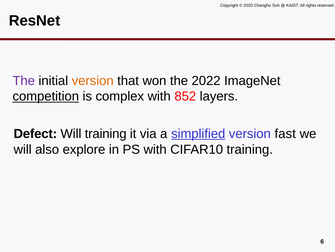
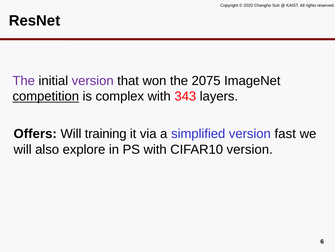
version colour: orange -> purple (93, 80)
2022: 2022 -> 2075 (206, 80)
852: 852 -> 343 (185, 96)
Defect: Defect -> Offers (35, 133)
simplified underline: present -> none (198, 133)
CIFAR10 training: training -> version (250, 149)
